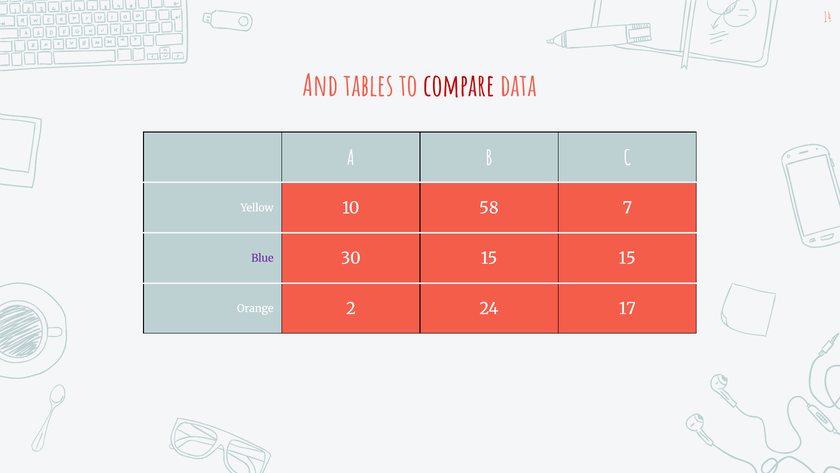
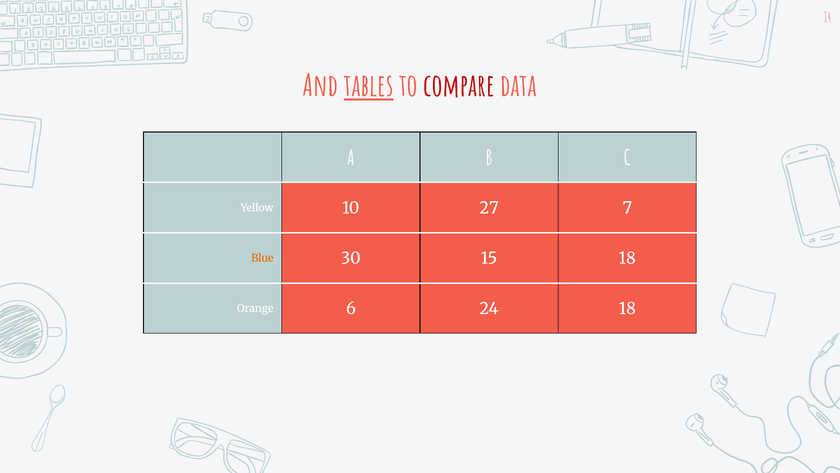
tables underline: none -> present (369, 86)
58: 58 -> 27 (489, 208)
Blue colour: purple -> orange (262, 258)
15 15: 15 -> 18 (627, 258)
2: 2 -> 6 (351, 308)
24 17: 17 -> 18 (627, 308)
